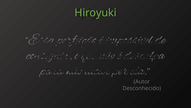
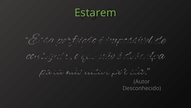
Hiroyuki: Hiroyuki -> Estarem (95, 13)
